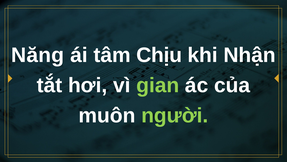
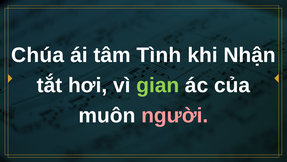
Năng: Năng -> Chúa (38, 55)
Chịu: Chịu -> Tình (159, 55)
người colour: light green -> pink (175, 115)
